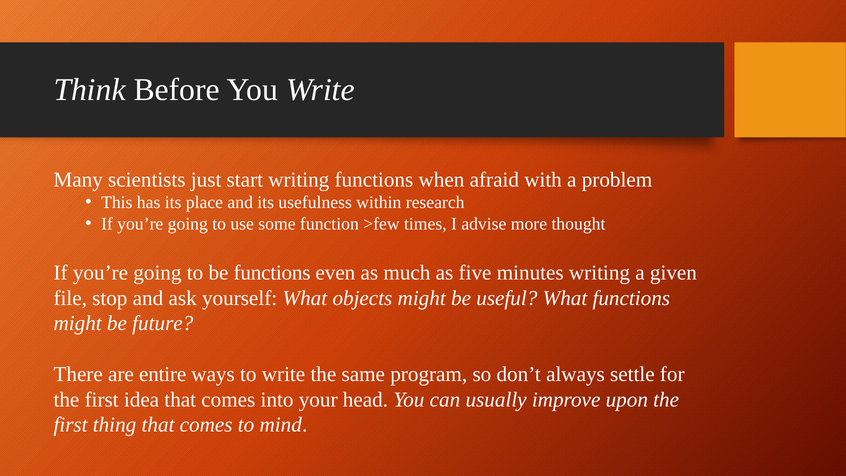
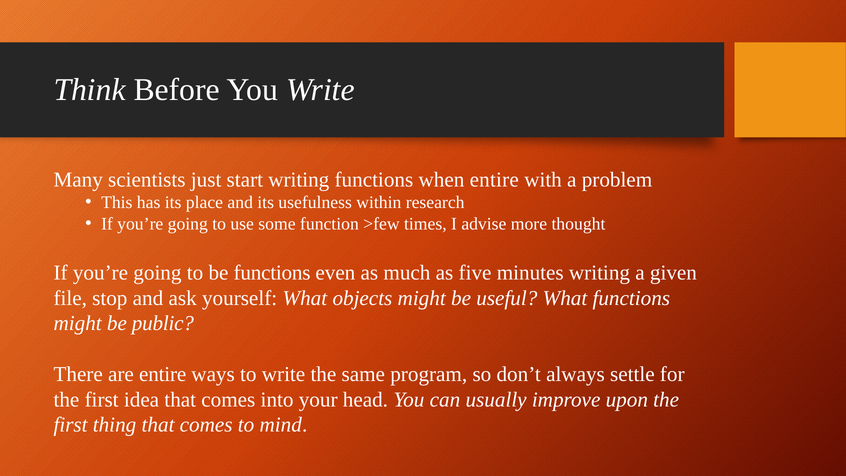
when afraid: afraid -> entire (494, 179)
future: future -> public (163, 323)
